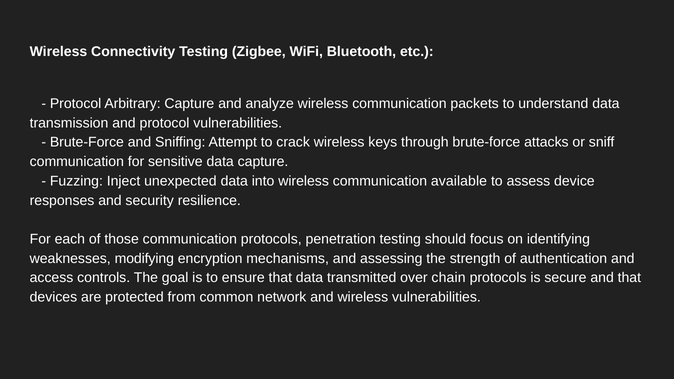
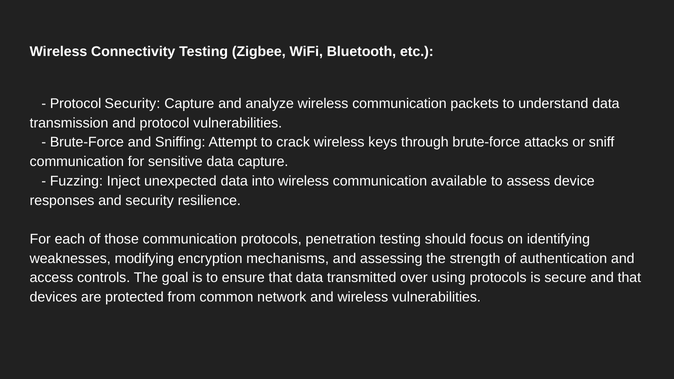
Protocol Arbitrary: Arbitrary -> Security (132, 104)
chain: chain -> using (449, 278)
